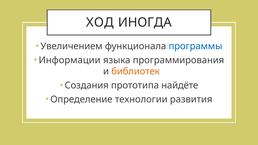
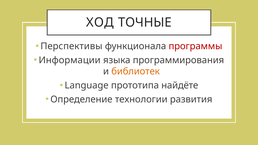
ИНОГДА: ИНОГДА -> ТОЧНЫЕ (145, 22)
Увеличением: Увеличением -> Перспективы (71, 46)
программы colour: blue -> red (195, 46)
Создания: Создания -> Language (87, 86)
